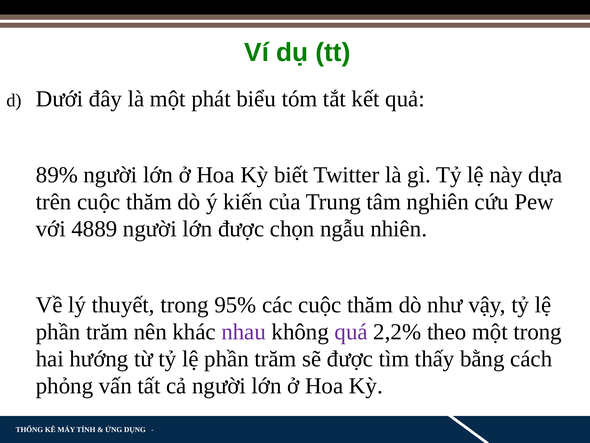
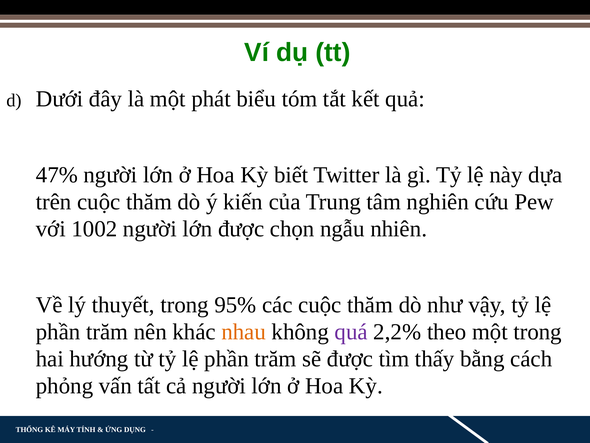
89%: 89% -> 47% (57, 175)
4889: 4889 -> 1002 (94, 229)
nhau colour: purple -> orange (244, 332)
